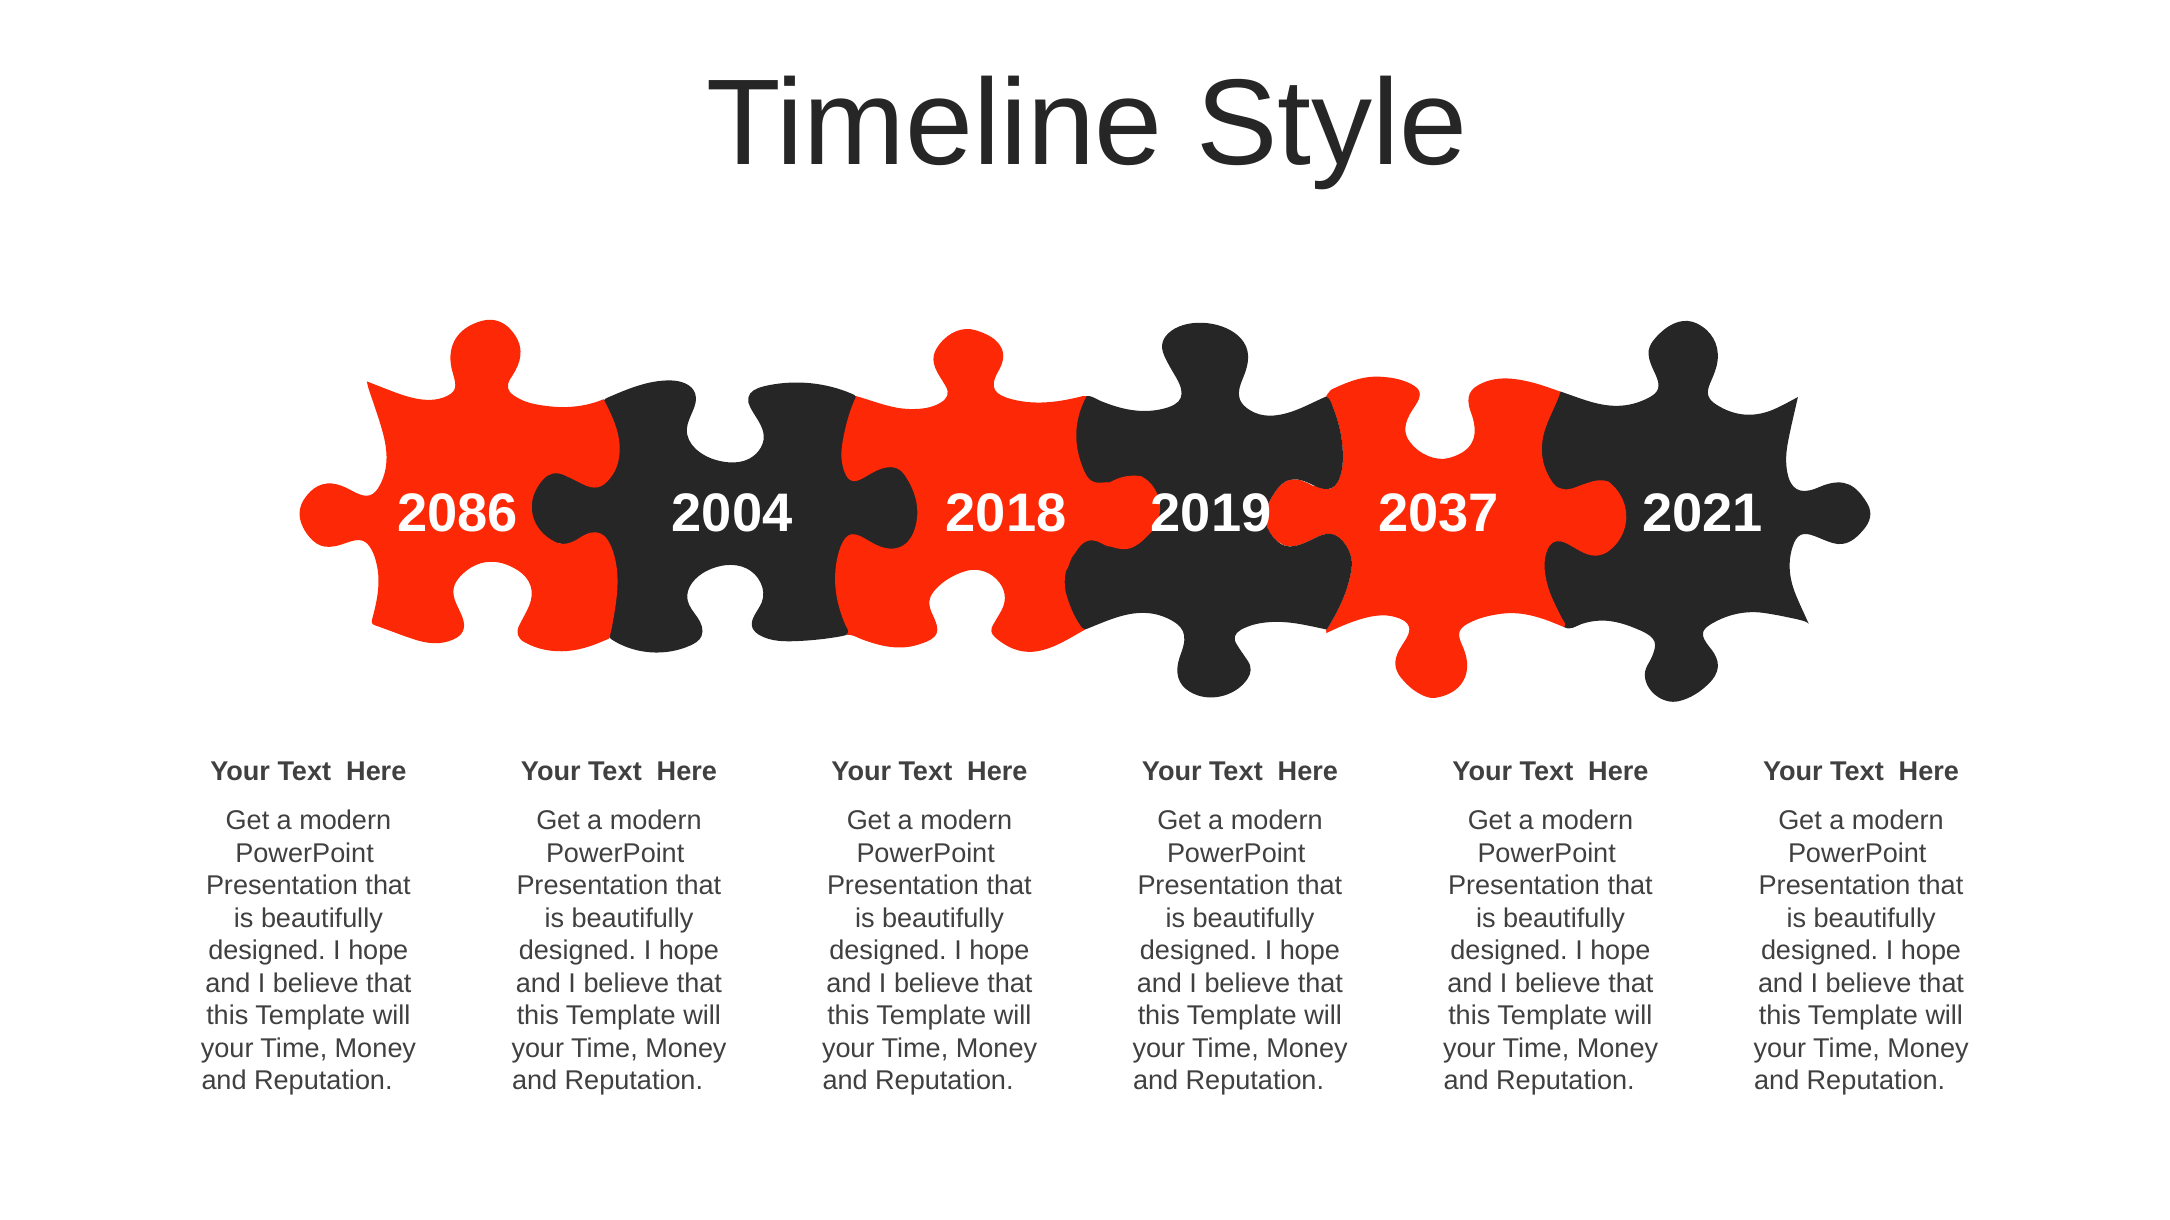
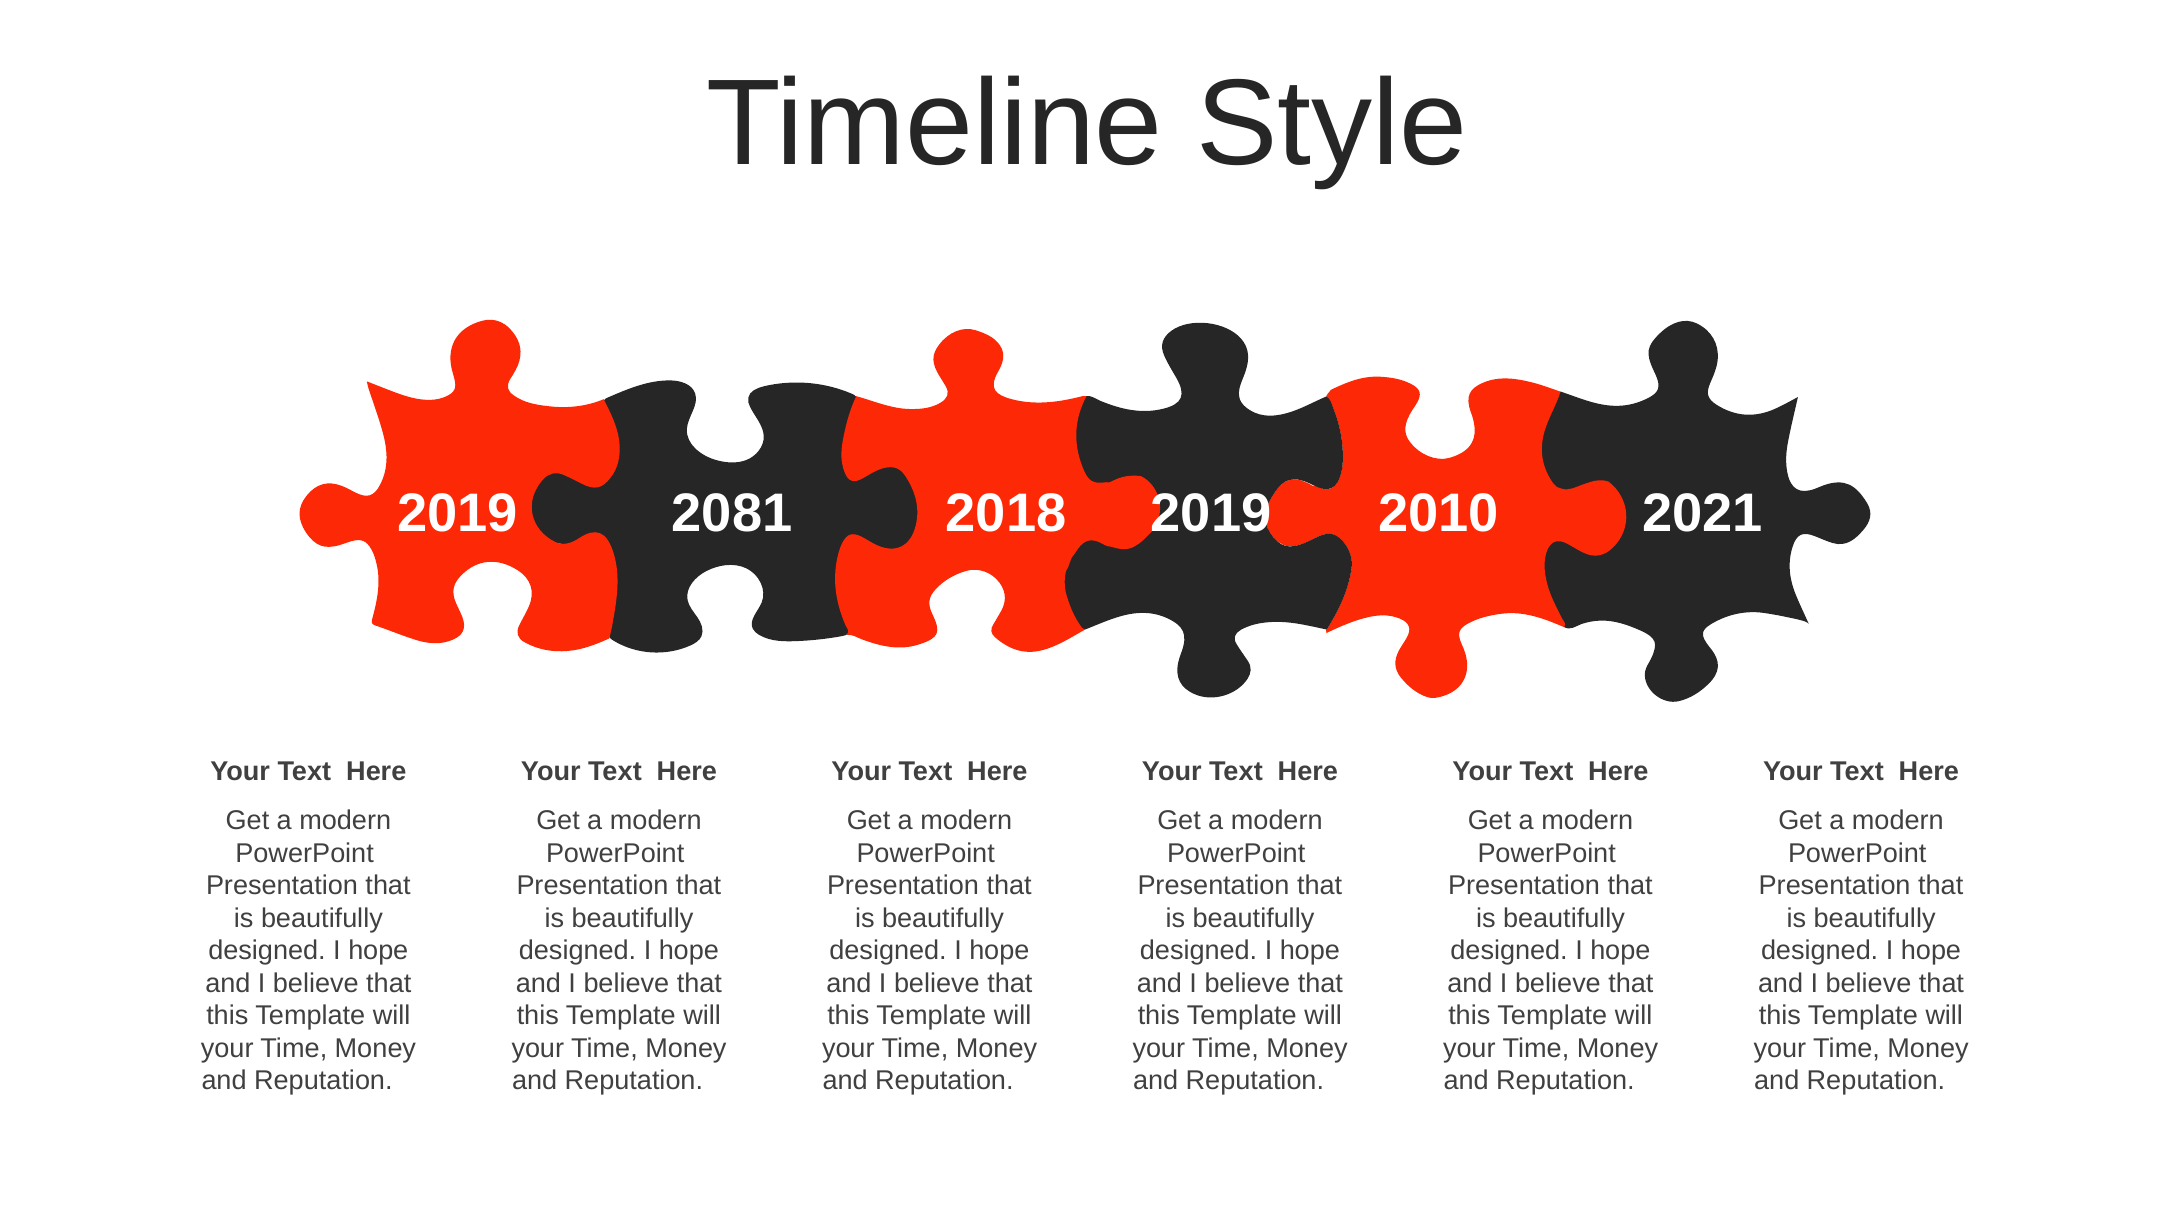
2086: 2086 -> 2019 (457, 514)
2004: 2004 -> 2081 (732, 514)
2037: 2037 -> 2010 (1438, 514)
